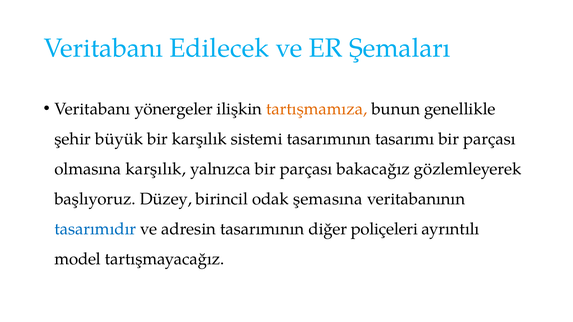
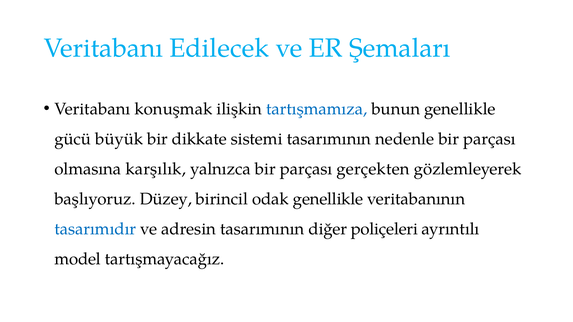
yönergeler: yönergeler -> konuşmak (173, 109)
tartışmamıza colour: orange -> blue (317, 109)
şehir: şehir -> gücü (73, 139)
bir karşılık: karşılık -> dikkate (199, 139)
tasarımı: tasarımı -> nedenle (405, 139)
bakacağız: bakacağız -> gerçekten (373, 169)
odak şemasına: şemasına -> genellikle (328, 199)
